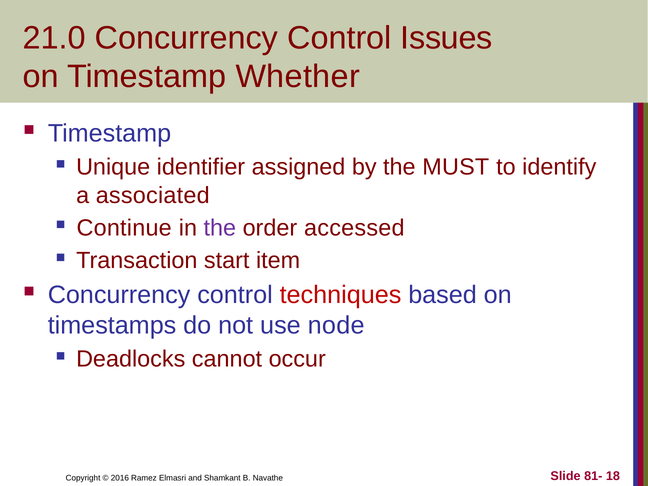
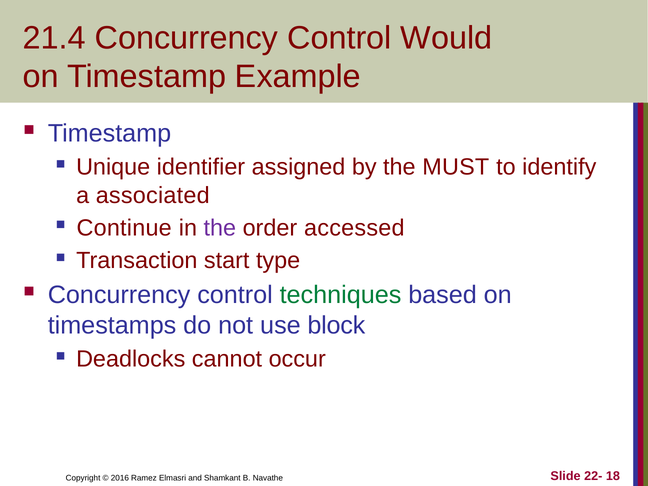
21.0: 21.0 -> 21.4 (54, 38)
Issues: Issues -> Would (446, 38)
Whether: Whether -> Example (298, 77)
item: item -> type (278, 261)
techniques colour: red -> green (341, 295)
node: node -> block (336, 325)
81-: 81- -> 22- (593, 476)
